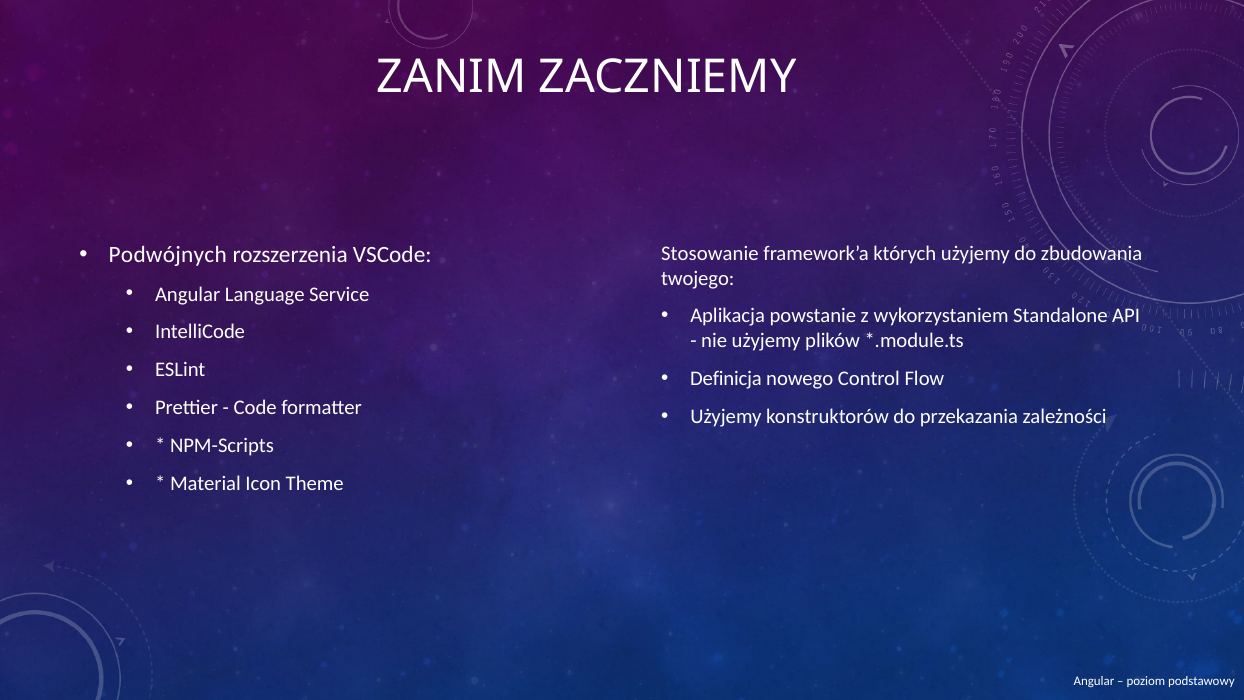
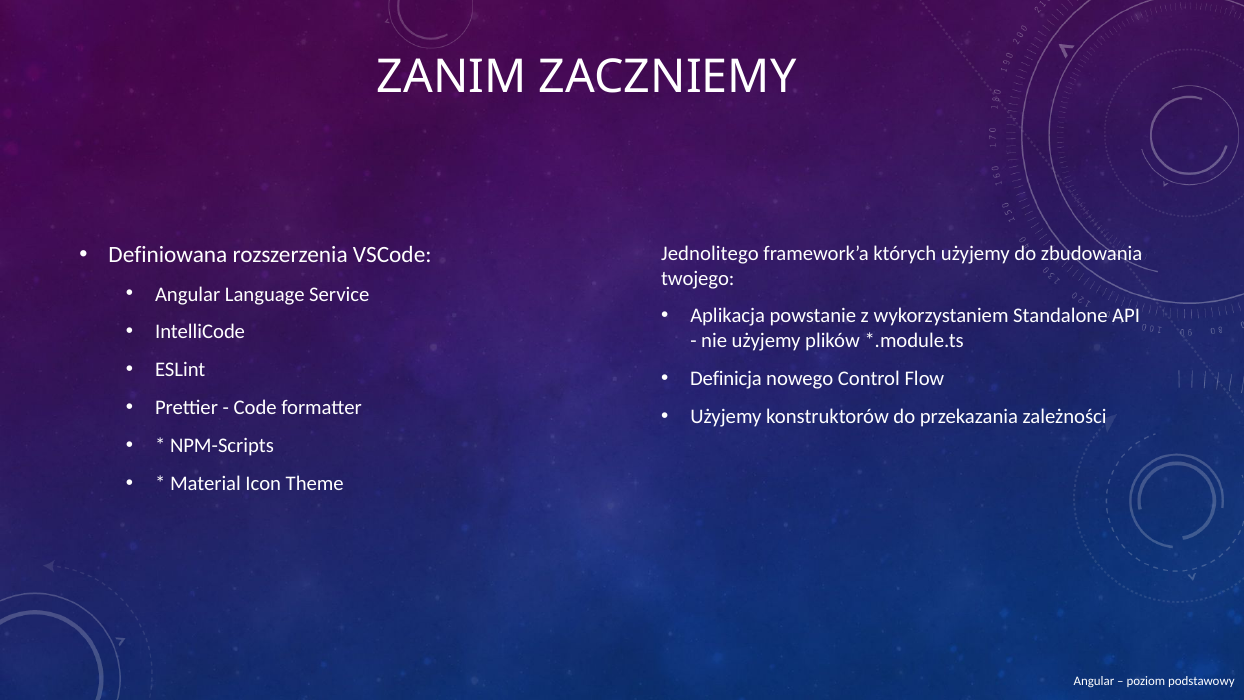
Podwójnych: Podwójnych -> Definiowana (168, 255)
Stosowanie: Stosowanie -> Jednolitego (710, 253)
